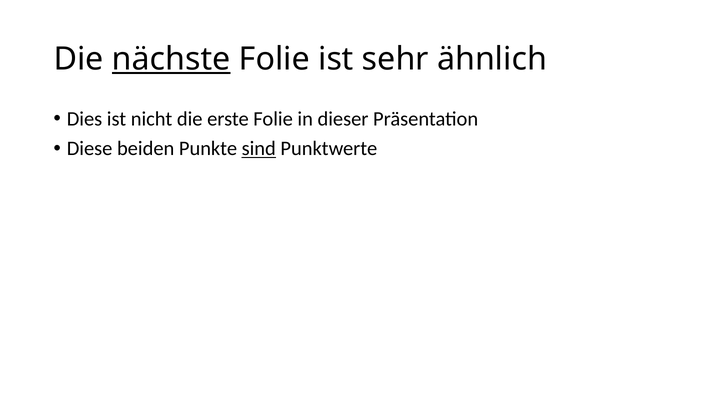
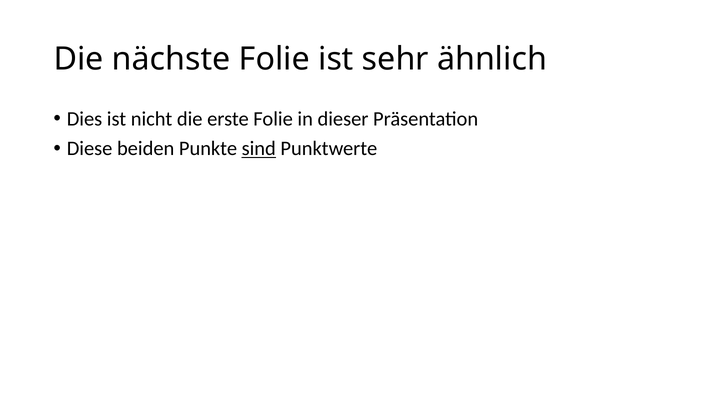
nächste underline: present -> none (171, 59)
